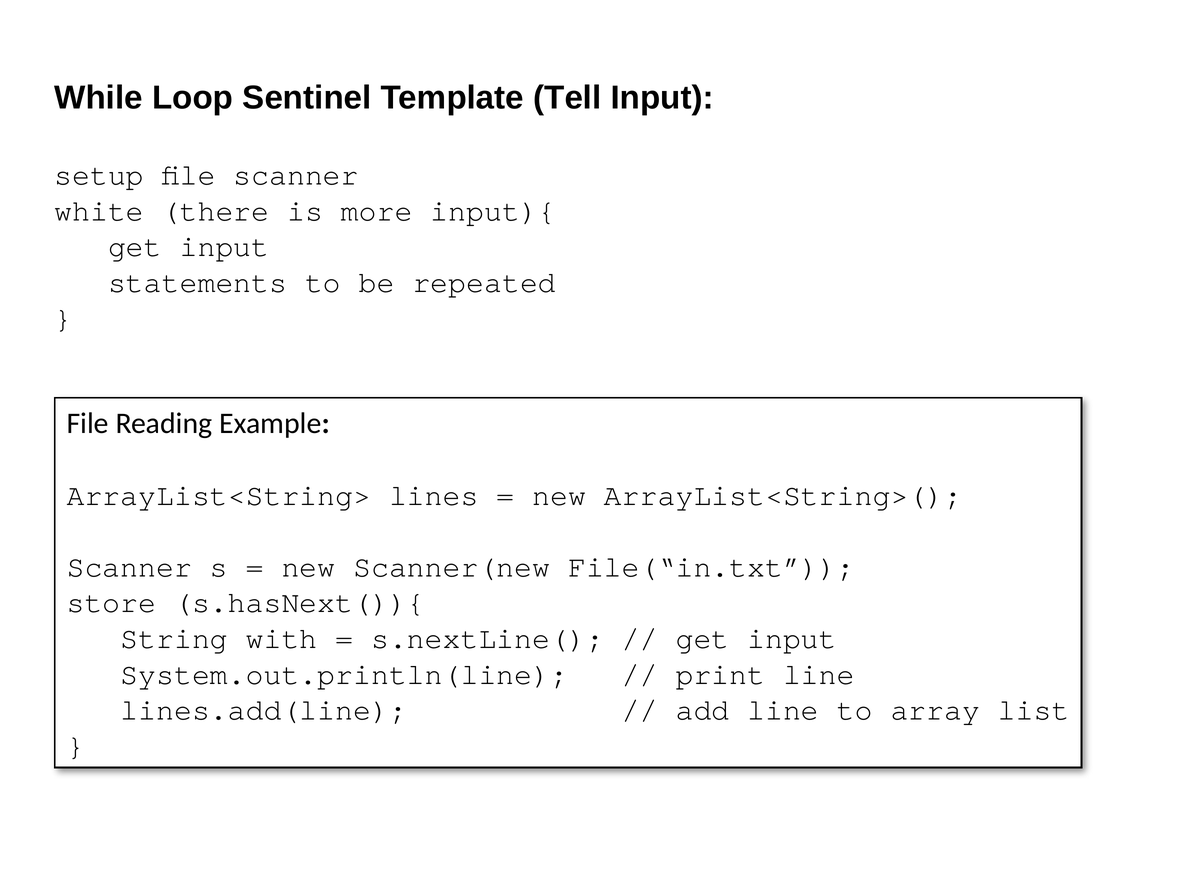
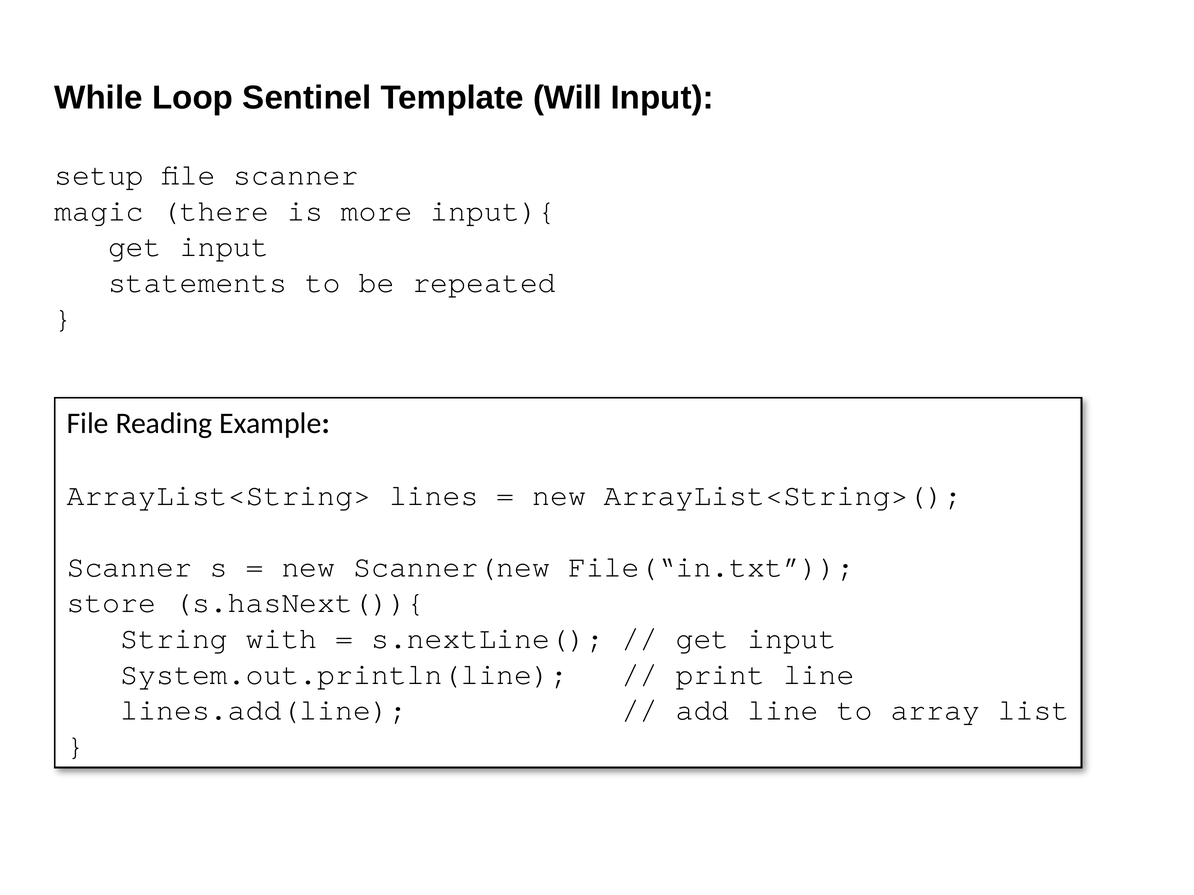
Tell: Tell -> Will (567, 98)
white: white -> magic (99, 211)
